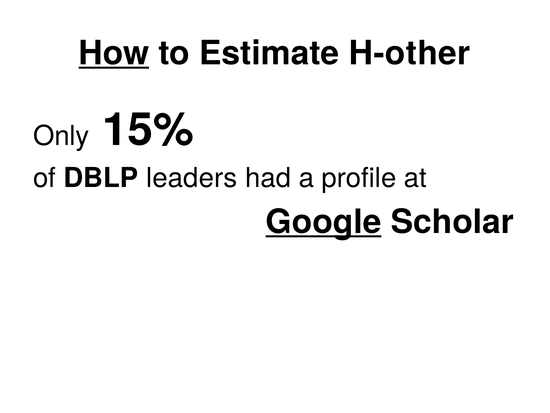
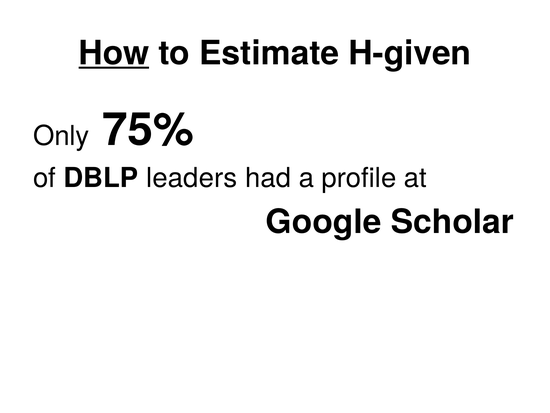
H-other: H-other -> H-given (410, 53)
15%: 15% -> 75% (148, 130)
Google underline: present -> none (324, 222)
